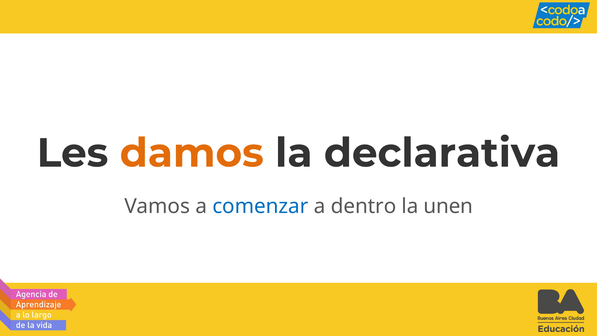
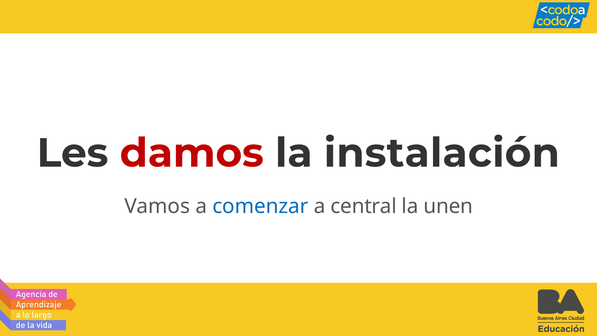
damos colour: orange -> red (192, 153)
declarativa: declarativa -> instalación (442, 153)
dentro: dentro -> central (364, 206)
